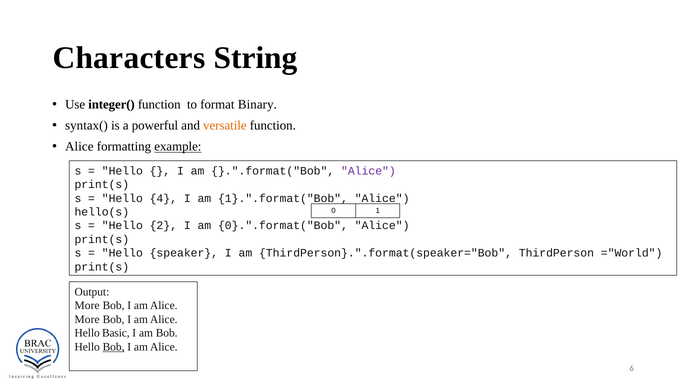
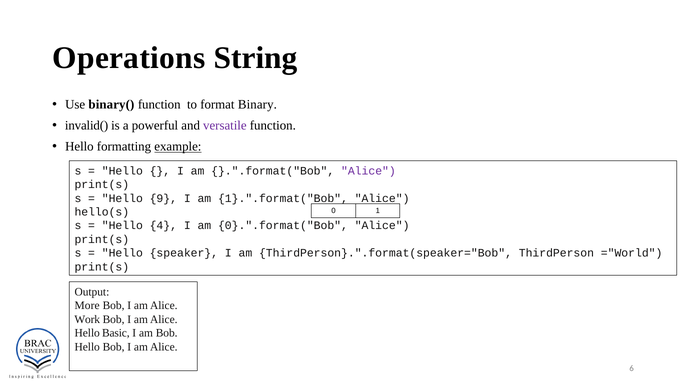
Characters: Characters -> Operations (129, 58)
integer(: integer( -> binary( (111, 105)
syntax(: syntax( -> invalid( (87, 126)
versatile colour: orange -> purple (225, 126)
Alice: Alice -> Hello (79, 147)
4: 4 -> 9 (163, 198)
2: 2 -> 4 (163, 226)
More: More -> Work (87, 319)
Bob underline: present -> none (114, 347)
